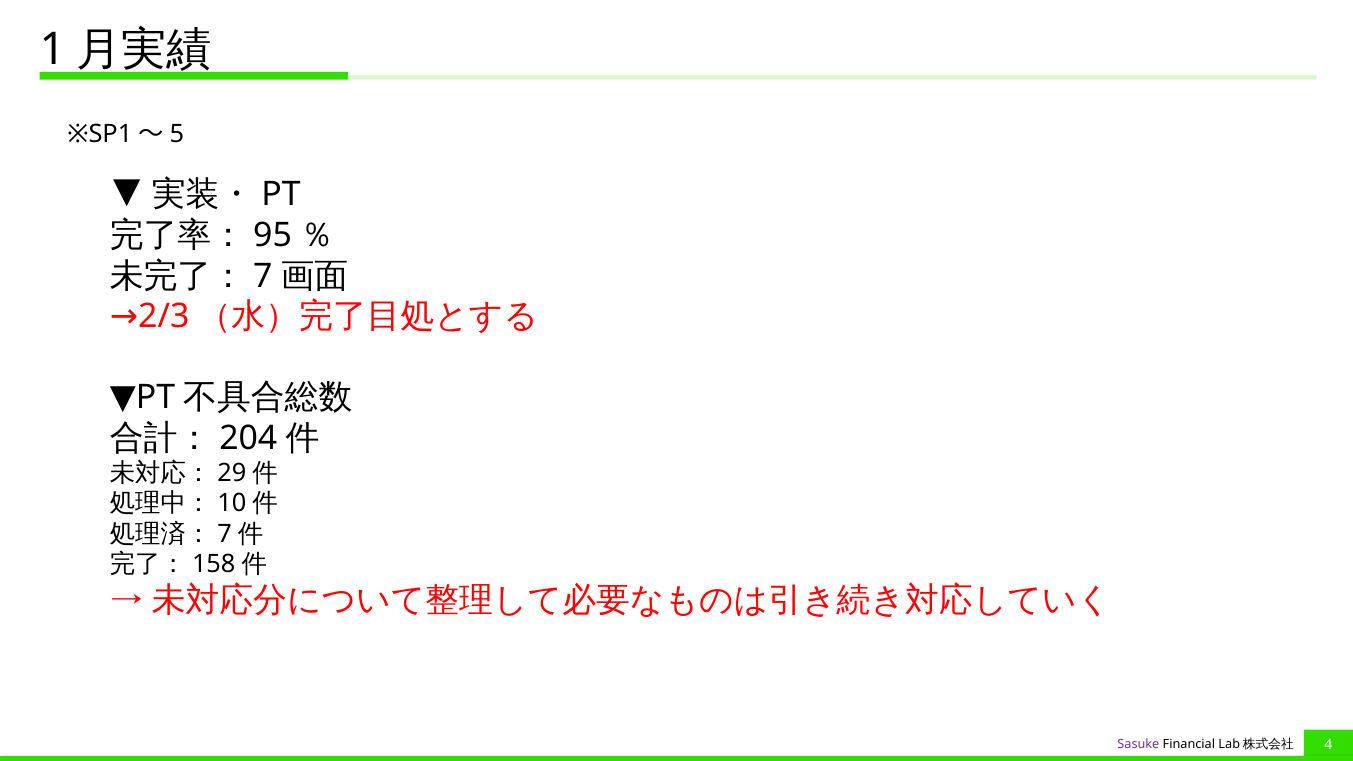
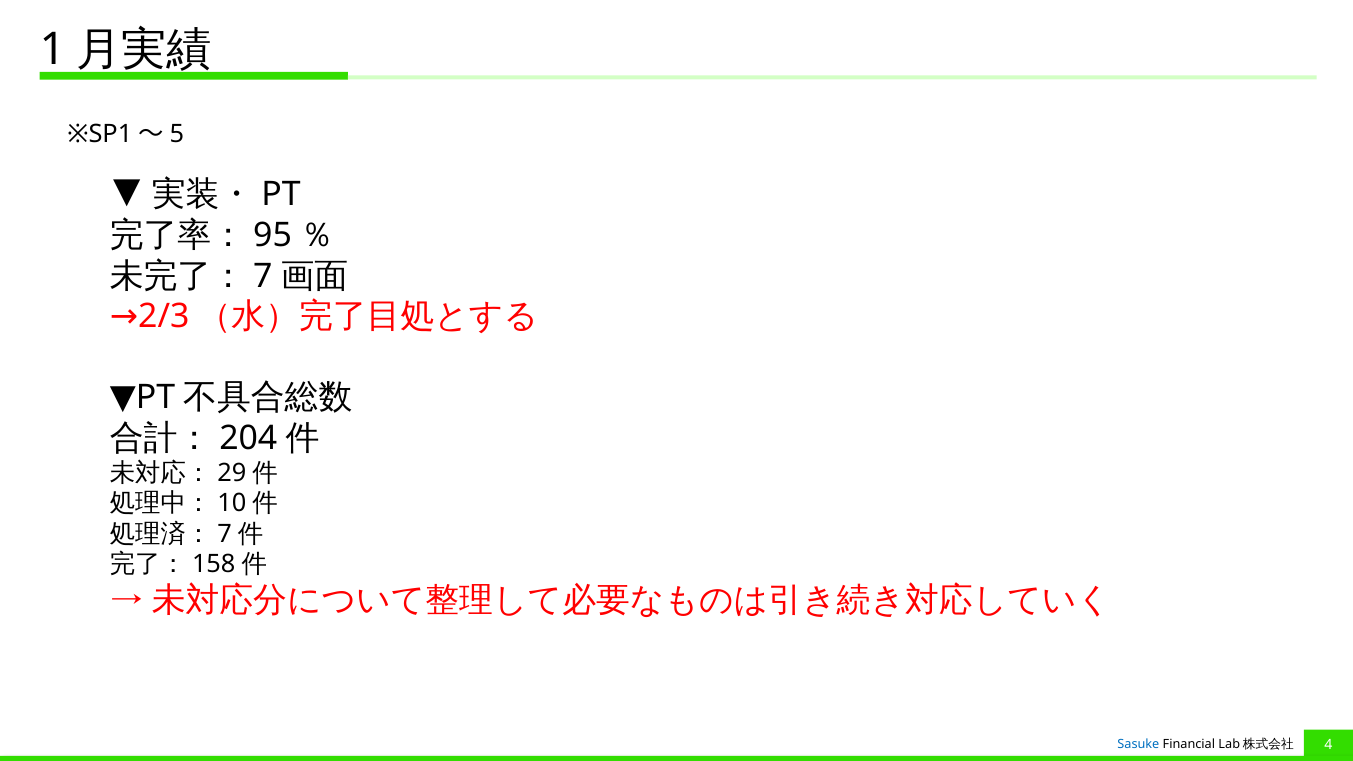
Sasuke colour: purple -> blue (1138, 745)
